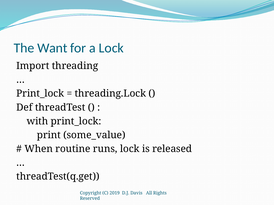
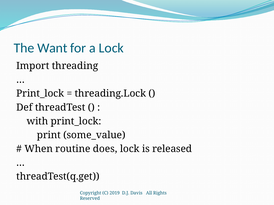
runs: runs -> does (105, 149)
